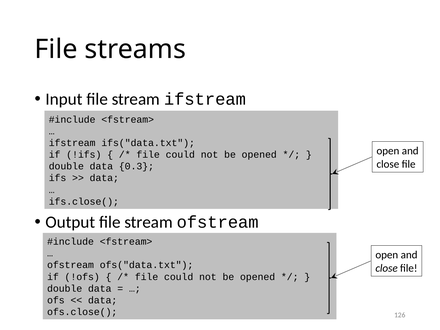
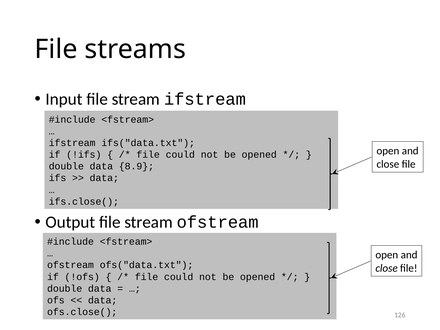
0.3: 0.3 -> 8.9 (136, 166)
